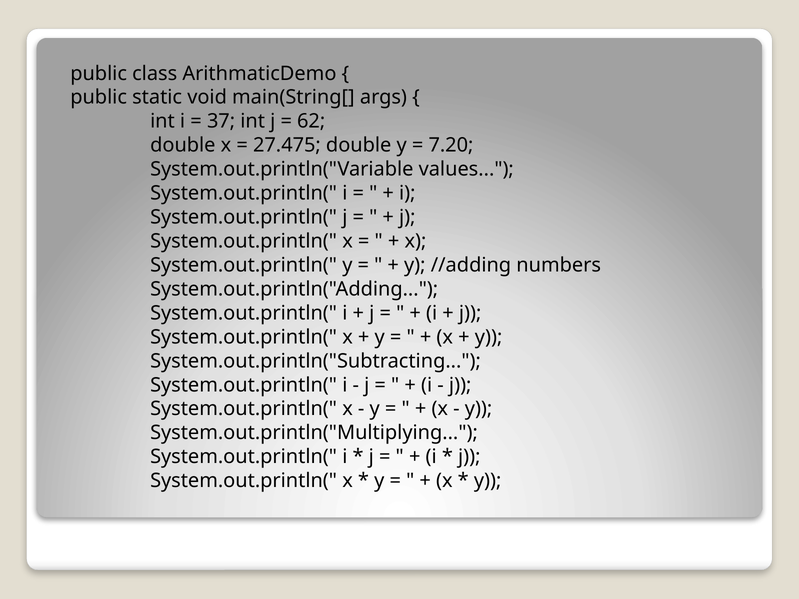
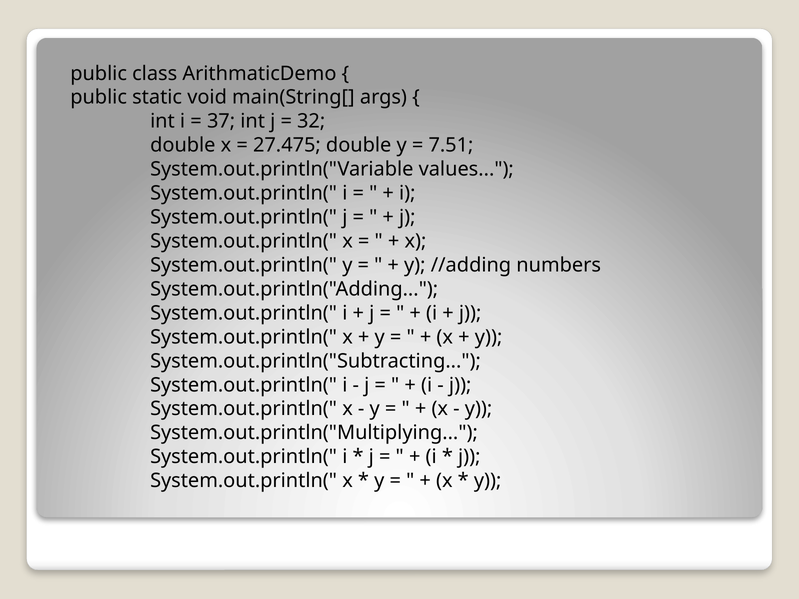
62: 62 -> 32 (311, 121)
7.20: 7.20 -> 7.51 (451, 145)
